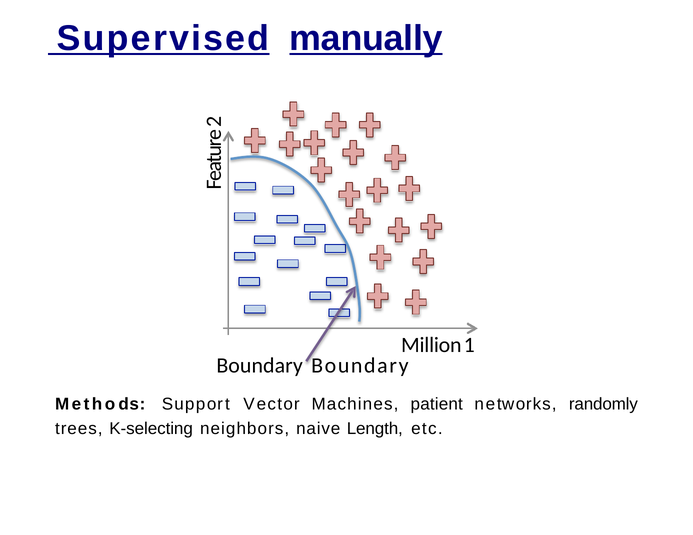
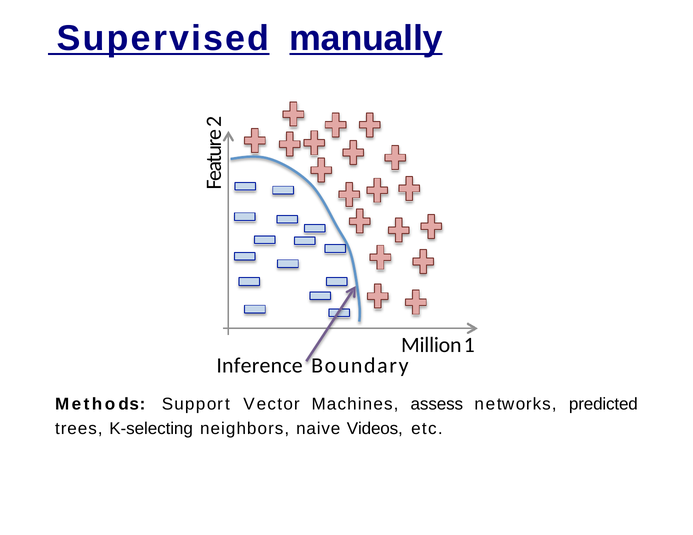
Boundary: Boundary -> Inference (260, 366)
patient: patient -> assess (437, 404)
randomly: randomly -> predicted (603, 404)
Length: Length -> Videos (375, 429)
